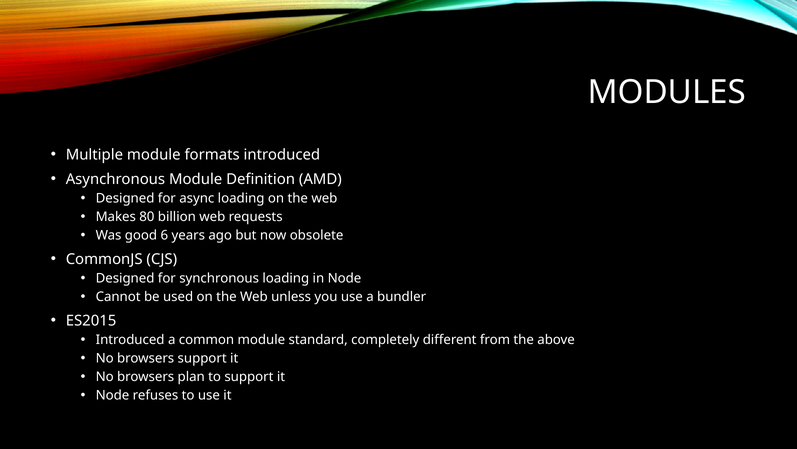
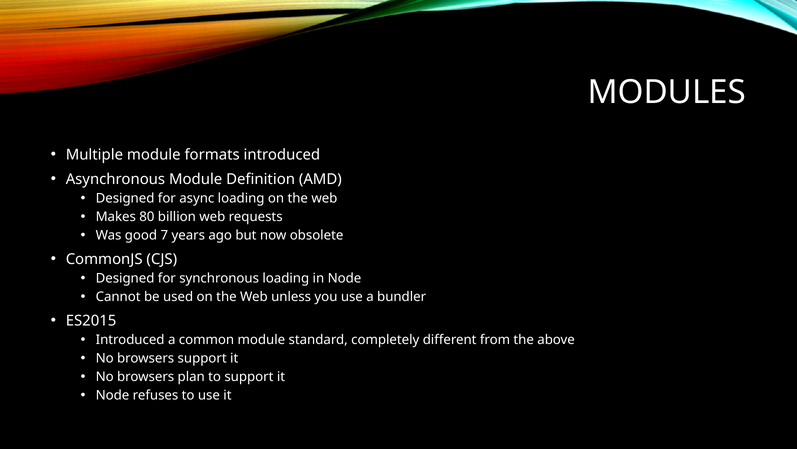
6: 6 -> 7 (164, 235)
